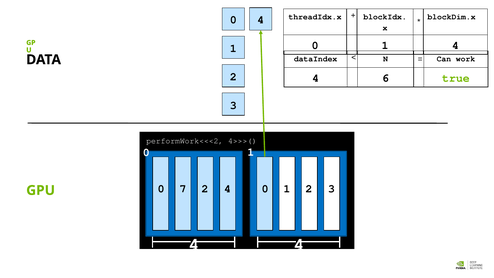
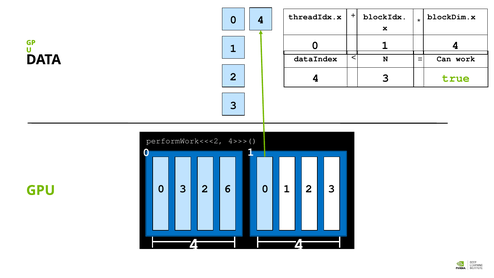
4 6: 6 -> 3 (386, 78)
0 7: 7 -> 3 (183, 189)
2 4: 4 -> 6 (228, 189)
